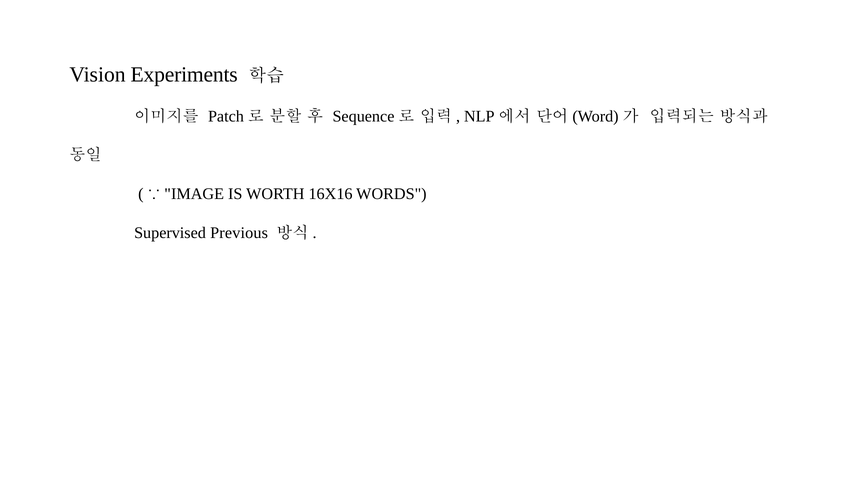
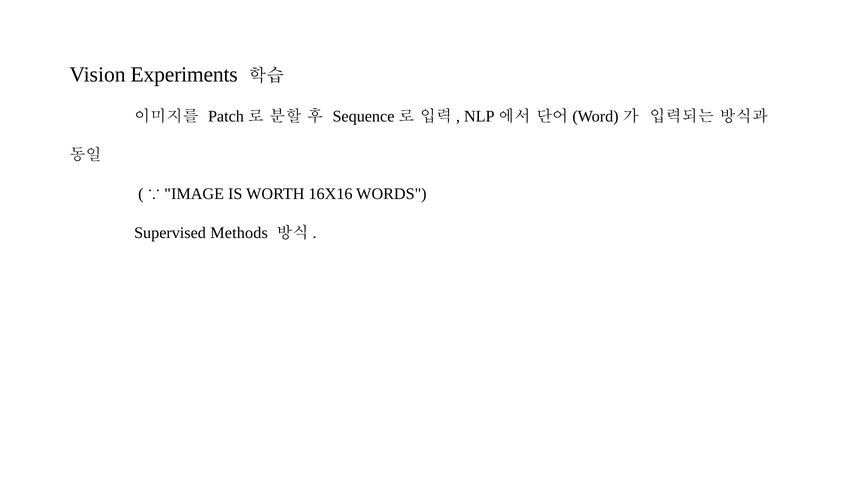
Previous: Previous -> Methods (239, 233)
